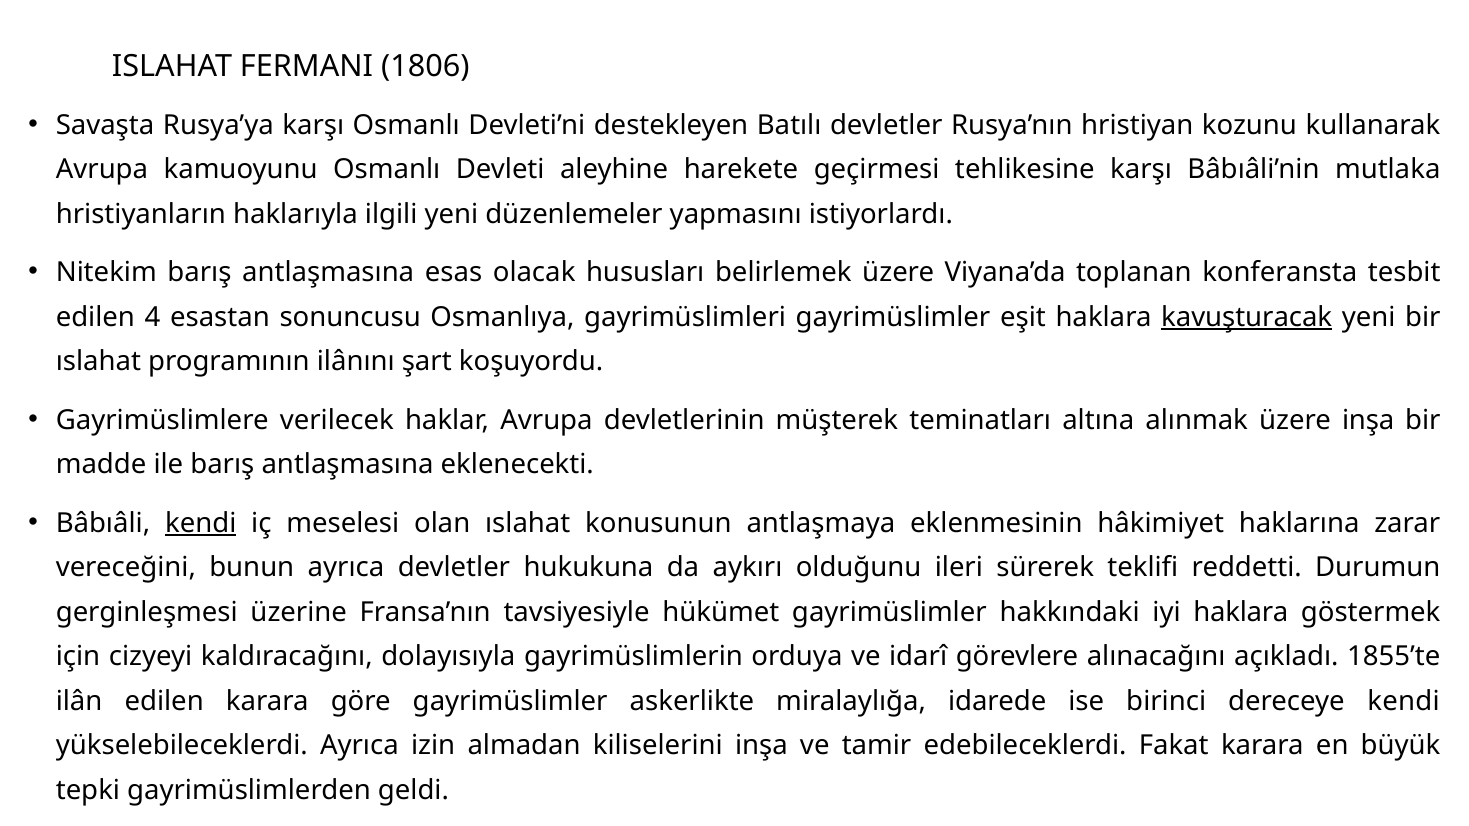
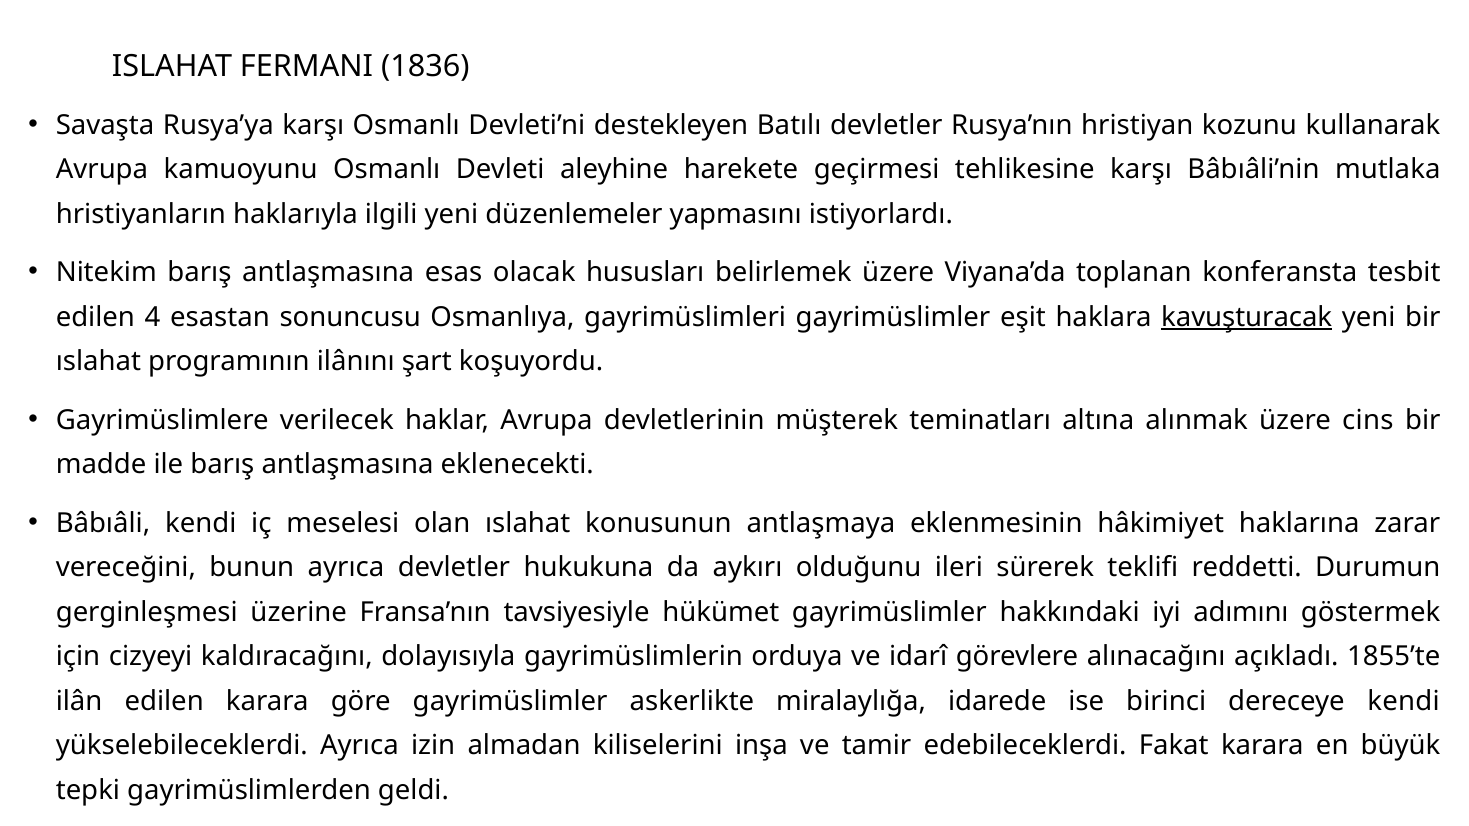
1806: 1806 -> 1836 (425, 67)
üzere inşa: inşa -> cins (1368, 420)
kendi underline: present -> none (201, 523)
iyi haklara: haklara -> adımını (1241, 612)
